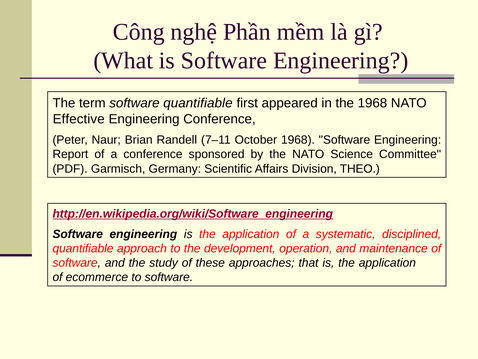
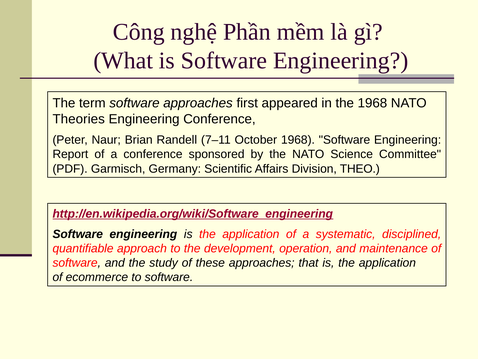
software quantifiable: quantifiable -> approaches (198, 103)
Effective: Effective -> Theories (79, 119)
